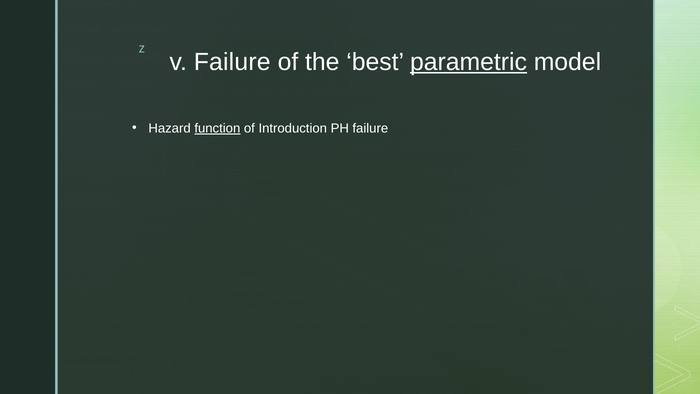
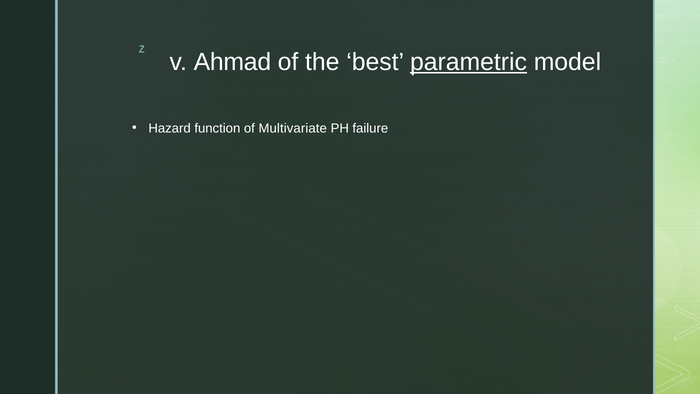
v Failure: Failure -> Ahmad (232, 62)
function underline: present -> none (217, 128)
Introduction: Introduction -> Multivariate (293, 128)
